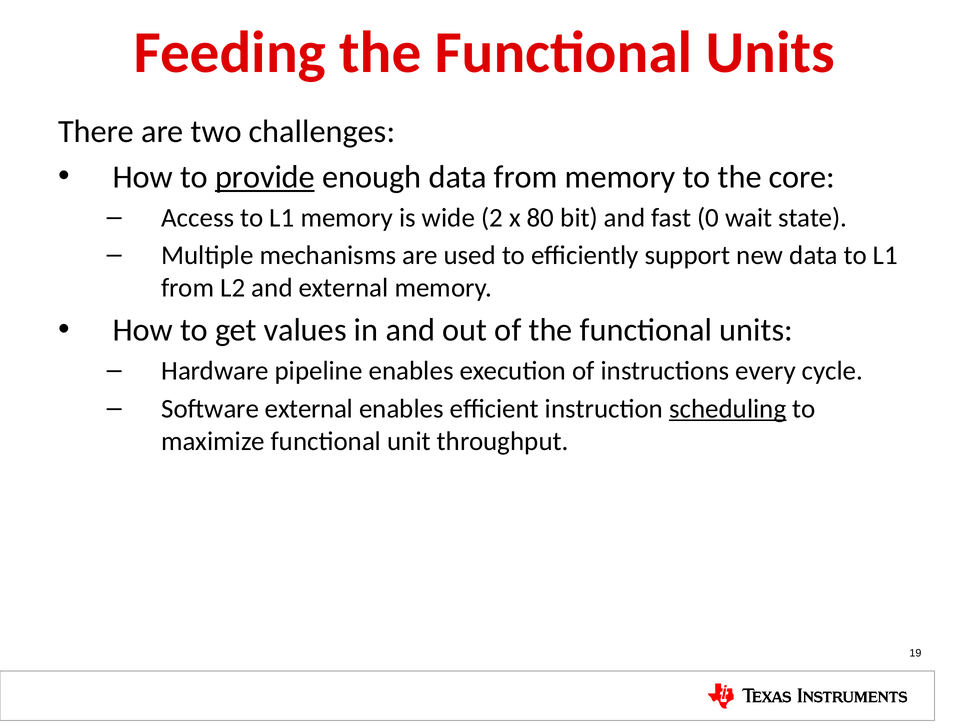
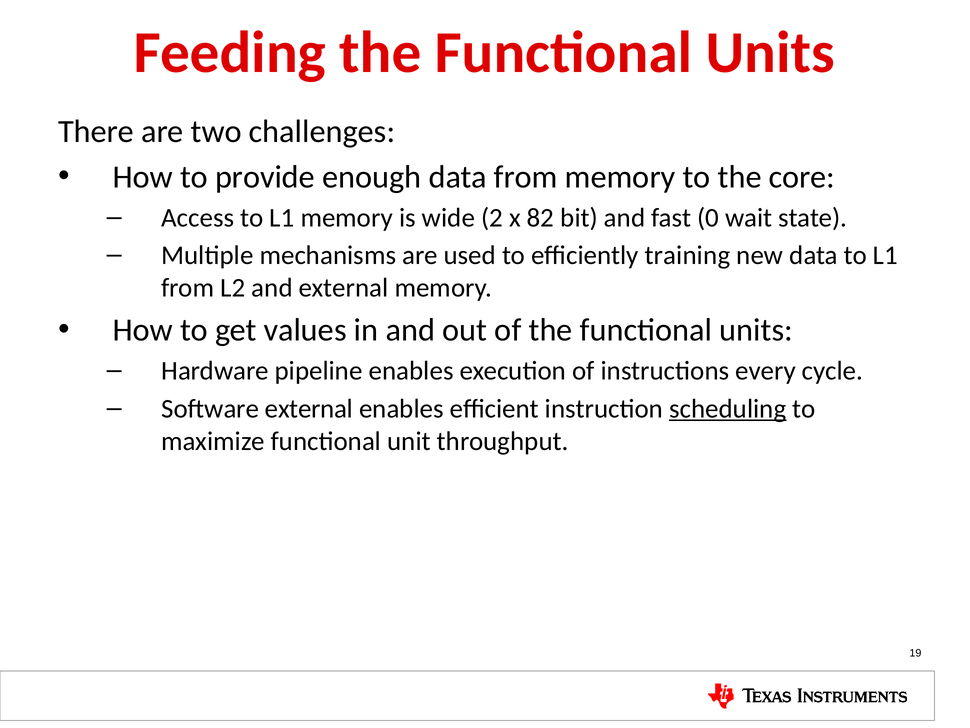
provide underline: present -> none (265, 177)
80: 80 -> 82 (540, 217)
support: support -> training (687, 255)
